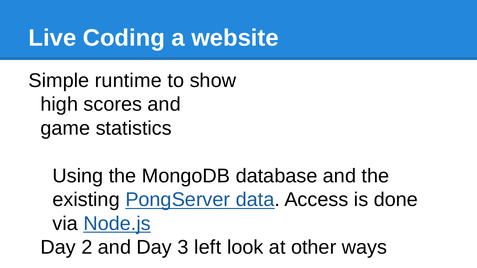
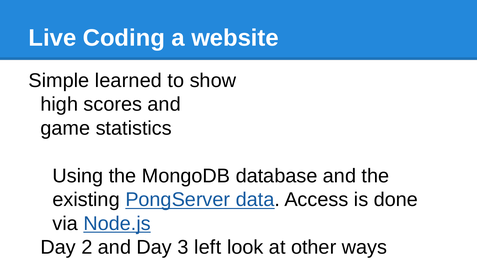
runtime: runtime -> learned (128, 81)
